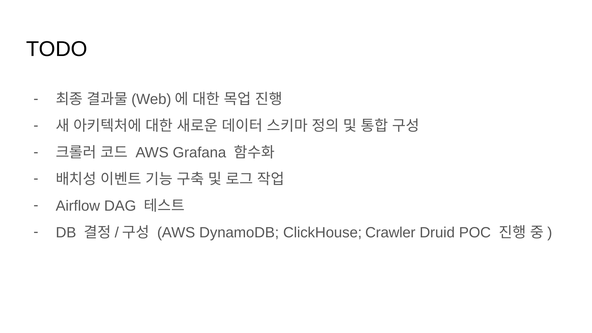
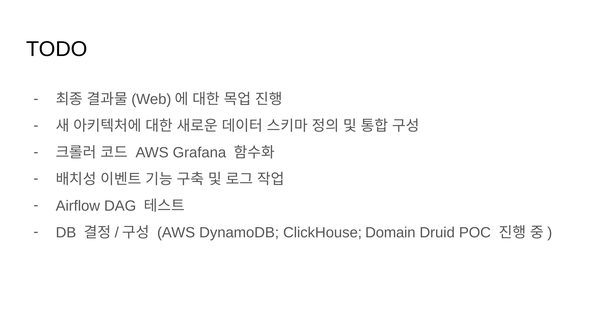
Crawler: Crawler -> Domain (390, 233)
